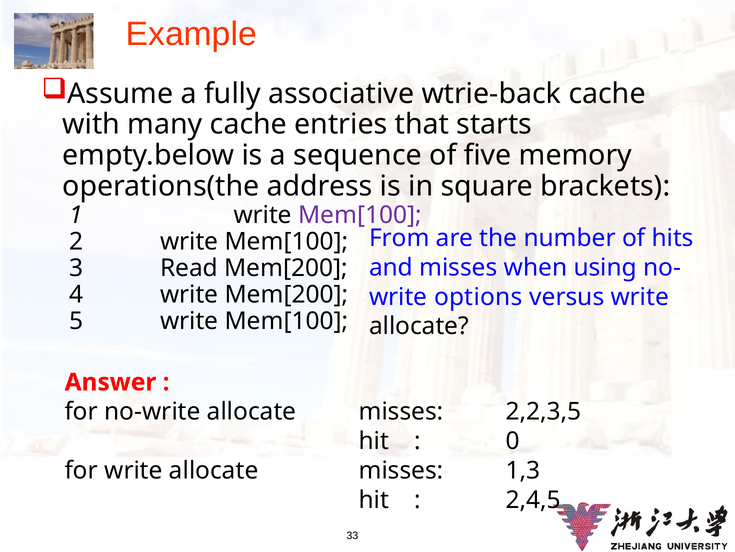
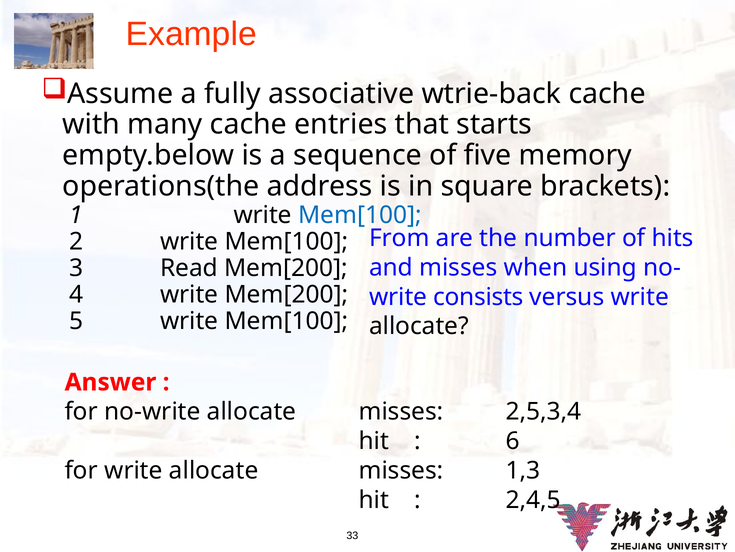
Mem[100 colour: purple -> blue (360, 215)
options: options -> consists (478, 297)
2,2,3,5: 2,2,3,5 -> 2,5,3,4 (543, 411)
0: 0 -> 6 (513, 441)
